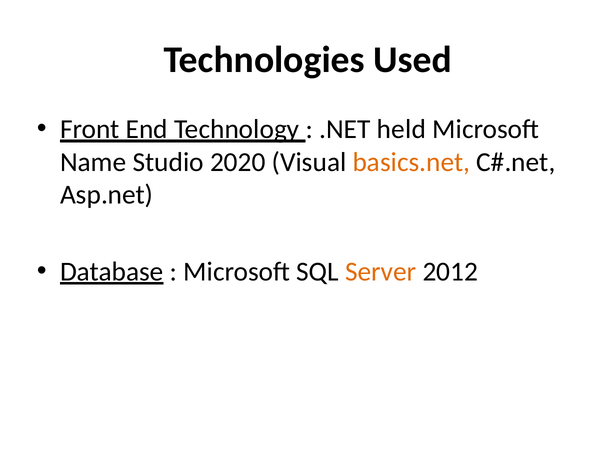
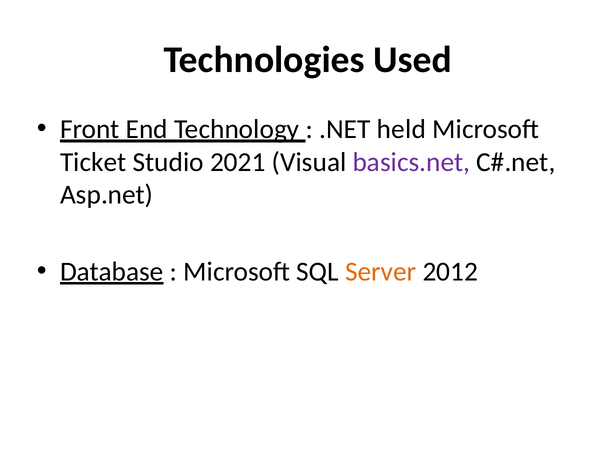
Name: Name -> Ticket (93, 162)
2020: 2020 -> 2021 (238, 162)
basics.net colour: orange -> purple (411, 162)
